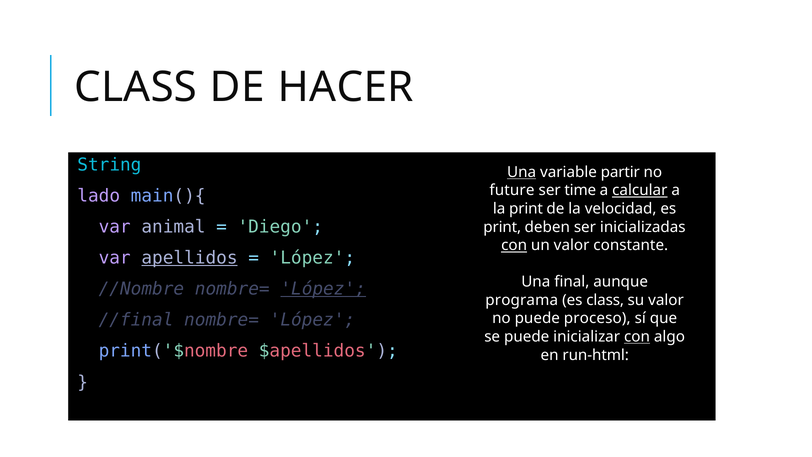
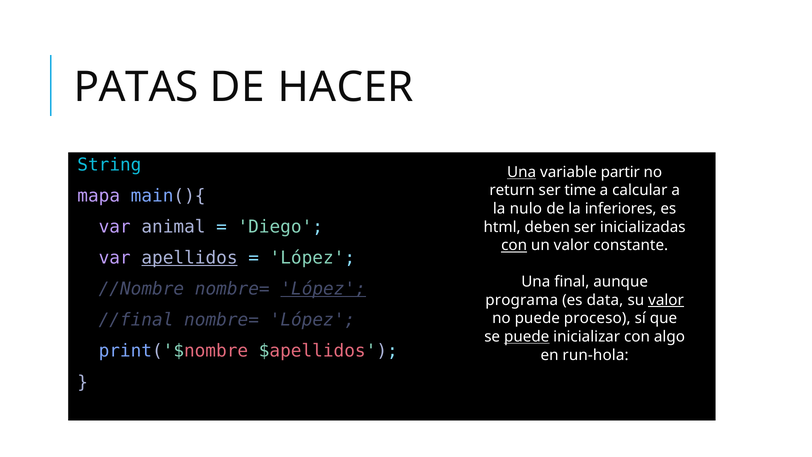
CLASS: CLASS -> PATAS (136, 87)
future: future -> return (512, 190)
calcular underline: present -> none (640, 190)
lado: lado -> mapa (99, 196)
la print: print -> nulo (526, 209)
velocidad: velocidad -> inferiores (621, 209)
print: print -> html (502, 227)
es class: class -> data (605, 300)
valor underline: none -> present (666, 300)
puede underline: none -> present (527, 337)
con underline: present -> none (637, 337)
run-html: run-html -> run-hola (596, 355)
